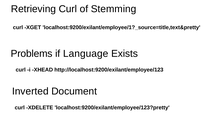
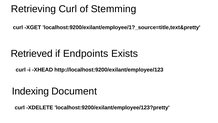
Problems: Problems -> Retrieved (32, 53)
Language: Language -> Endpoints (86, 53)
Inverted: Inverted -> Indexing (30, 91)
